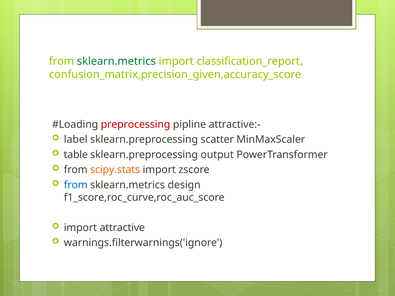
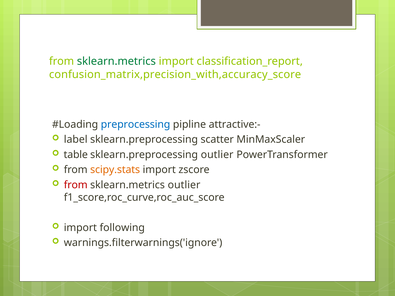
confusion_matrix,precision_given,accuracy_score: confusion_matrix,precision_given,accuracy_score -> confusion_matrix,precision_with,accuracy_score (175, 75)
preprocessing colour: red -> blue (136, 124)
sklearn.preprocessing output: output -> outlier (217, 155)
from colour: blue -> red (76, 185)
sklearn.metrics design: design -> outlier (184, 185)
attractive: attractive -> following (122, 228)
